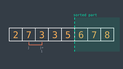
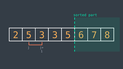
2 7: 7 -> 5 (29, 35)
